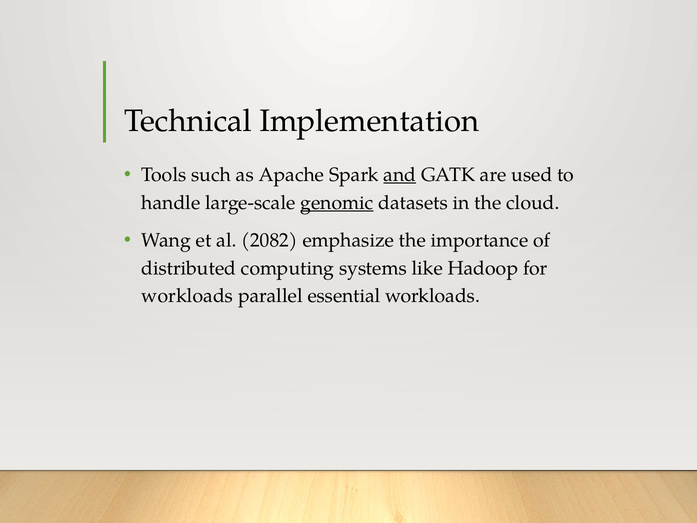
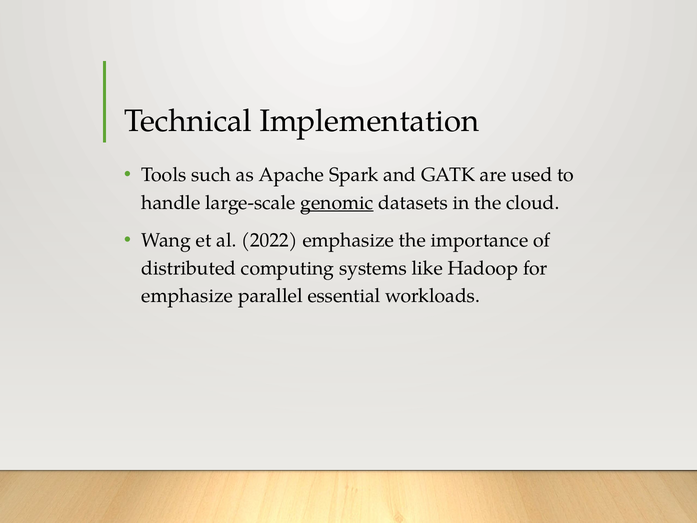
and underline: present -> none (400, 175)
2082: 2082 -> 2022 (270, 240)
workloads: workloads -> emphasize (187, 296)
